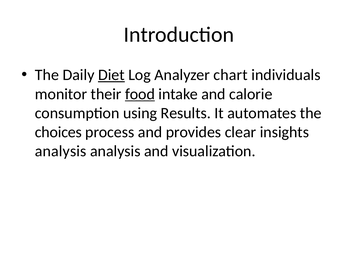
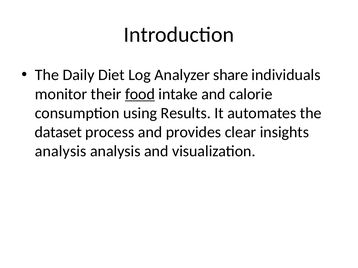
Diet underline: present -> none (111, 75)
chart: chart -> share (231, 75)
choices: choices -> dataset (58, 132)
